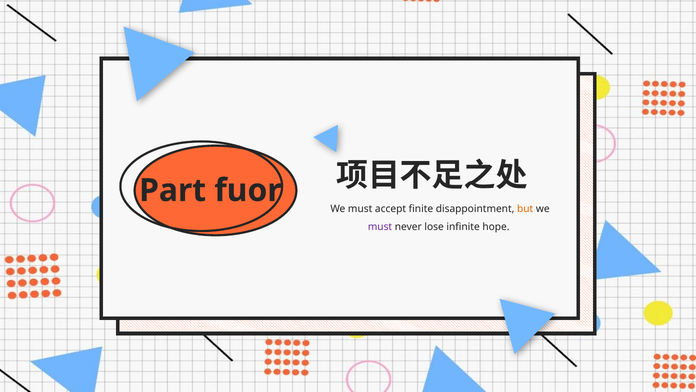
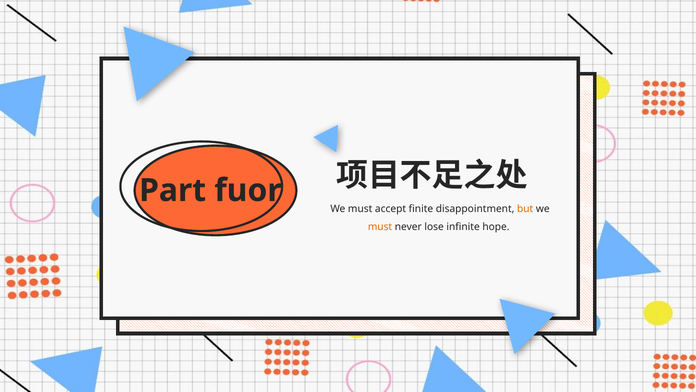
must colour: purple -> orange (380, 227)
